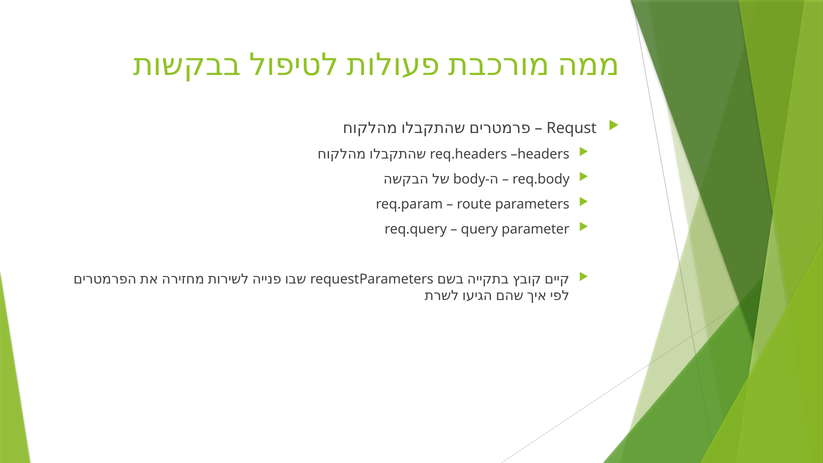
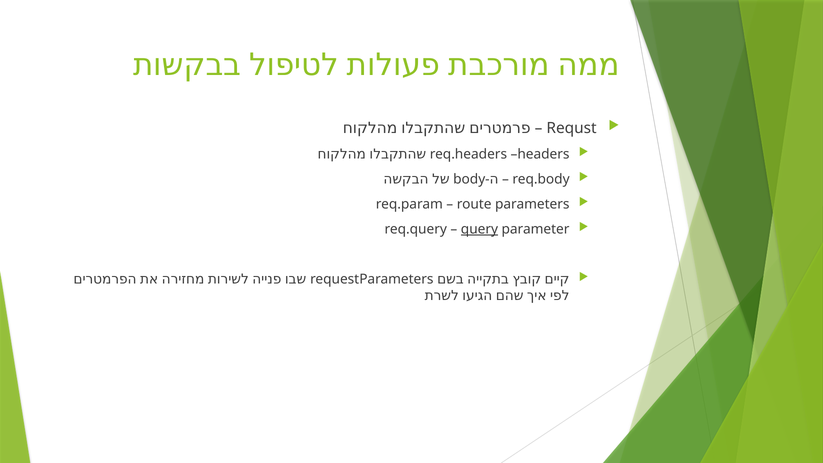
query underline: none -> present (479, 229)
